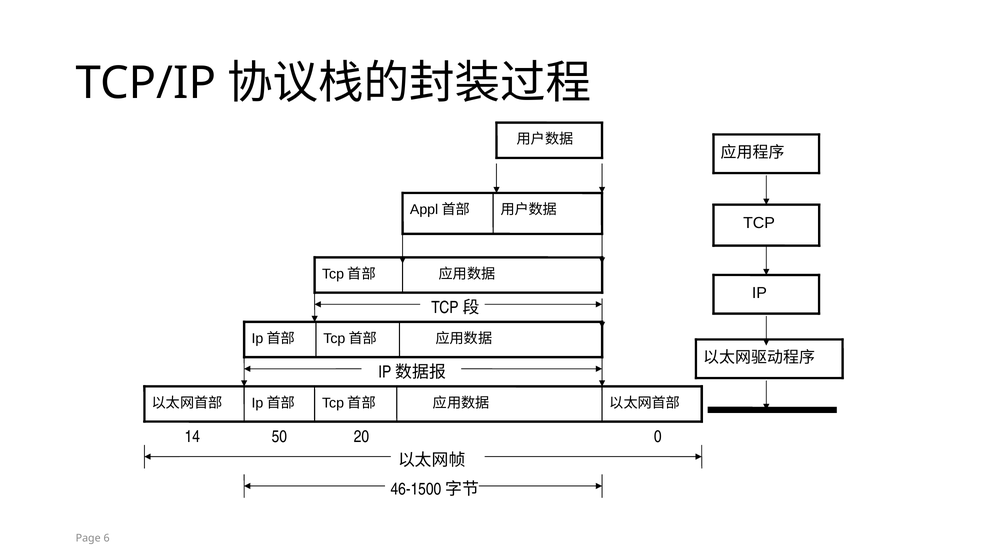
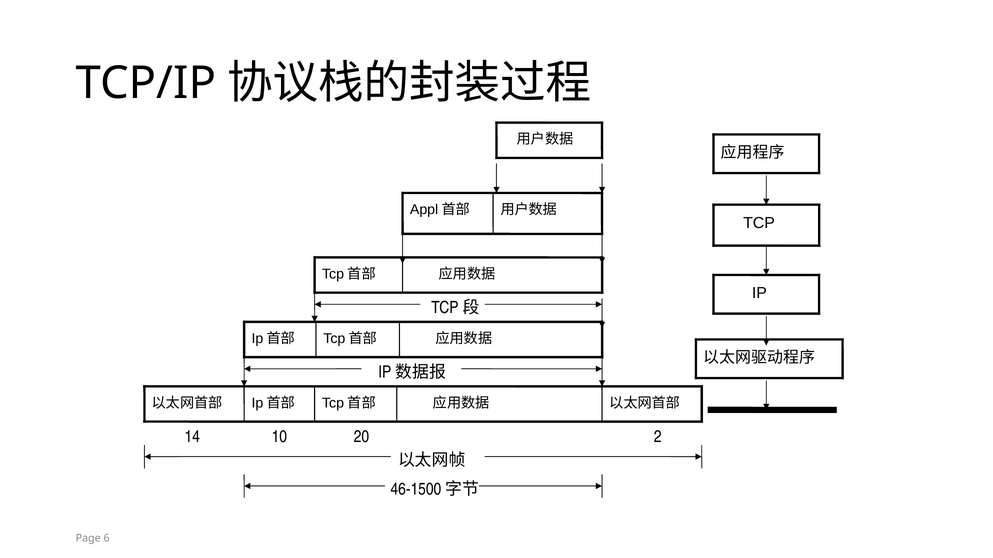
50: 50 -> 10 (279, 437)
0: 0 -> 2 (658, 437)
